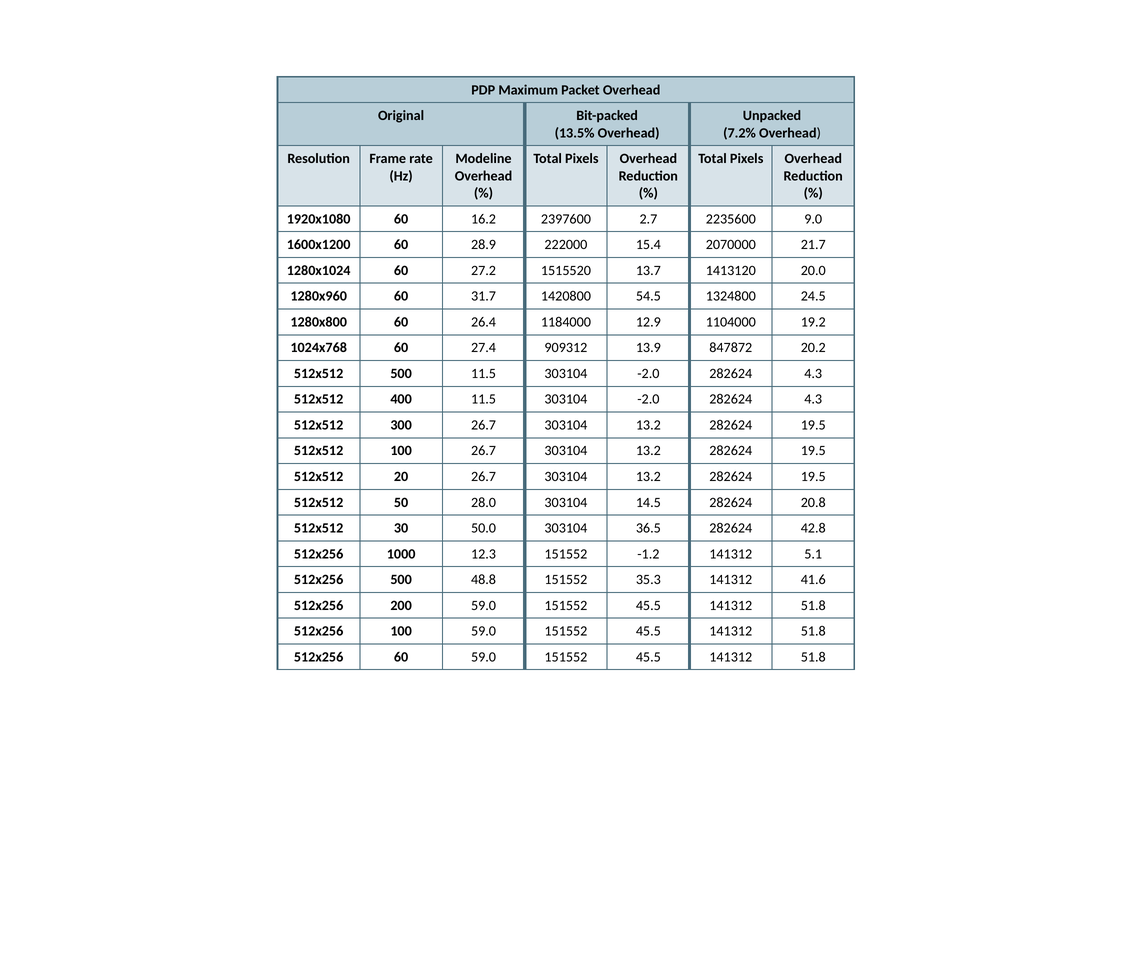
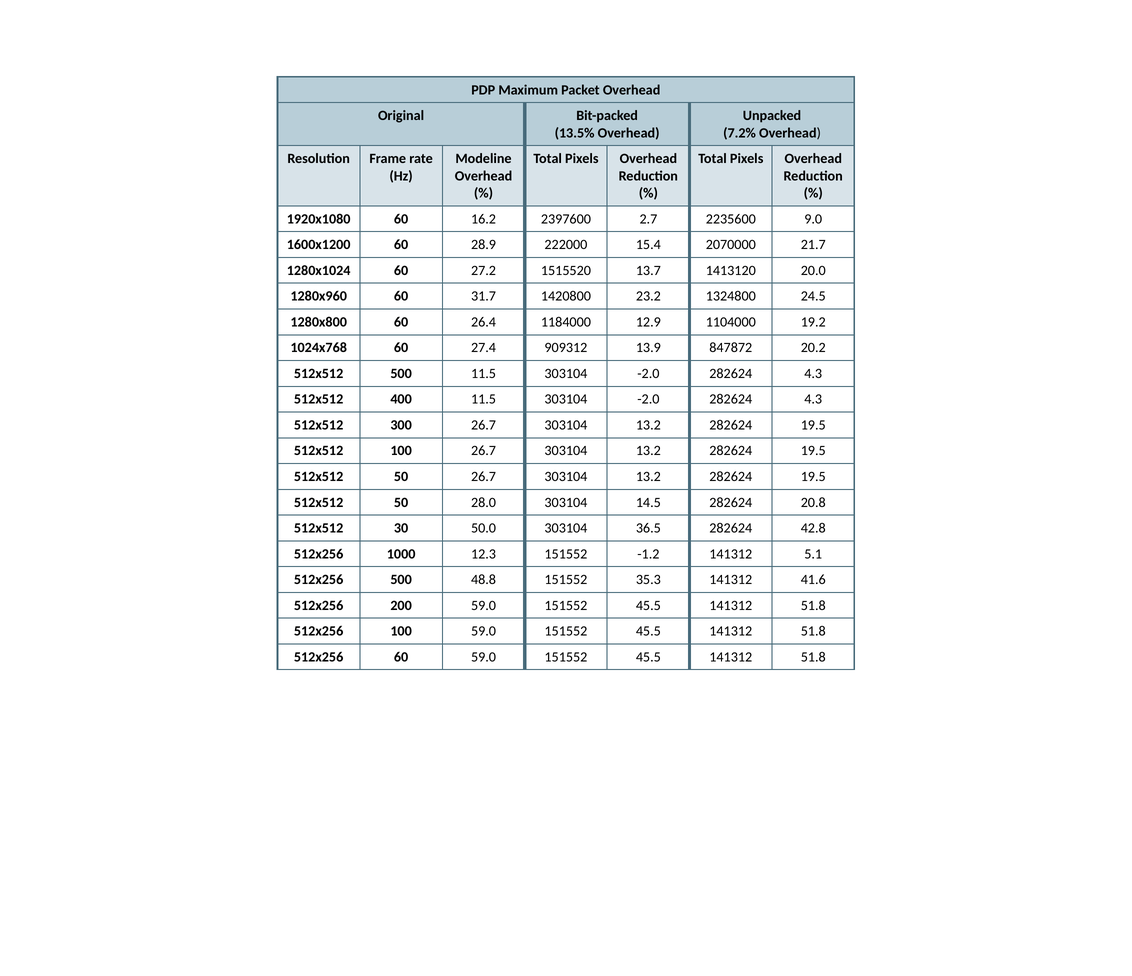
54.5: 54.5 -> 23.2 (648, 296)
20: 20 -> 50 (401, 477)
